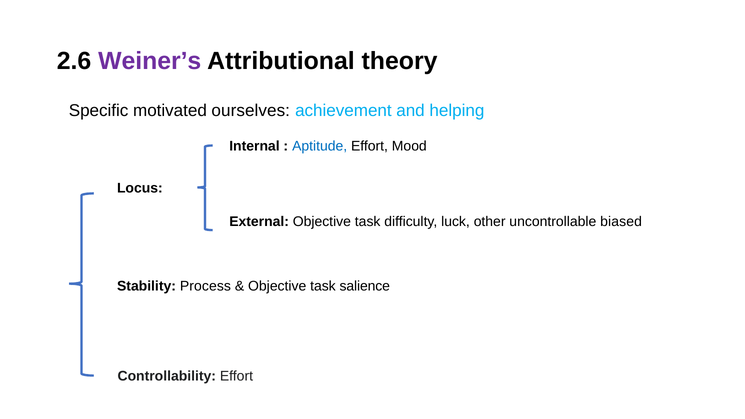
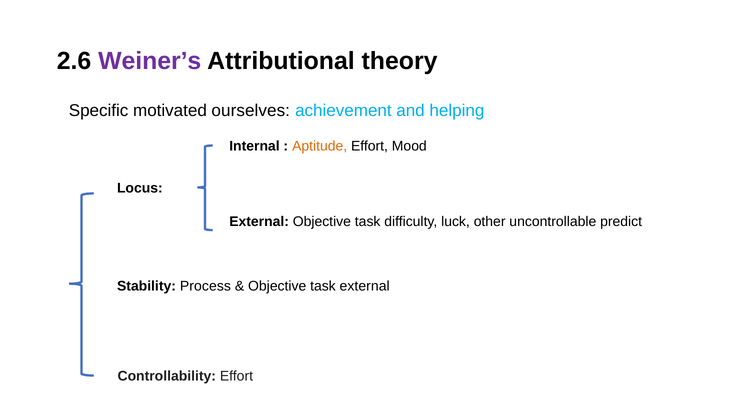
Aptitude colour: blue -> orange (320, 146)
biased: biased -> predict (621, 222)
task salience: salience -> external (365, 286)
